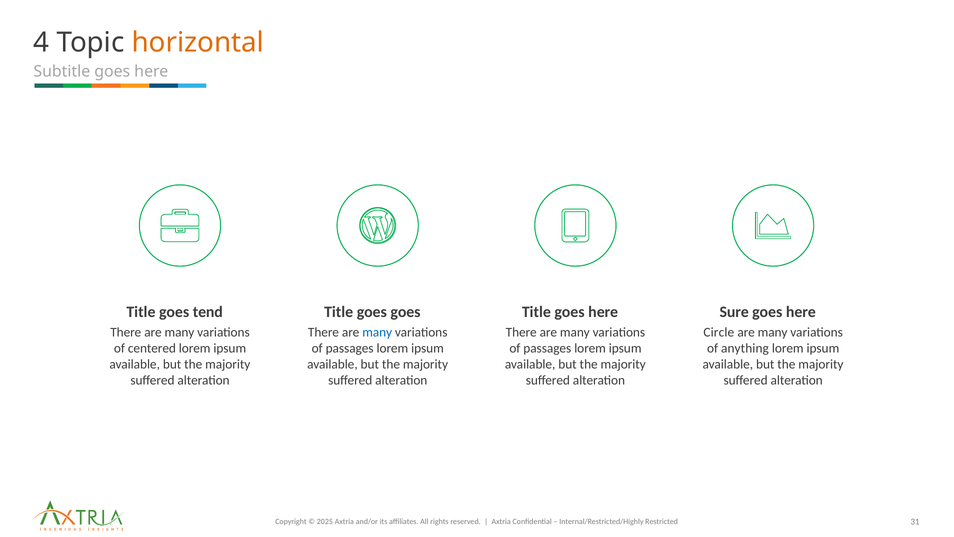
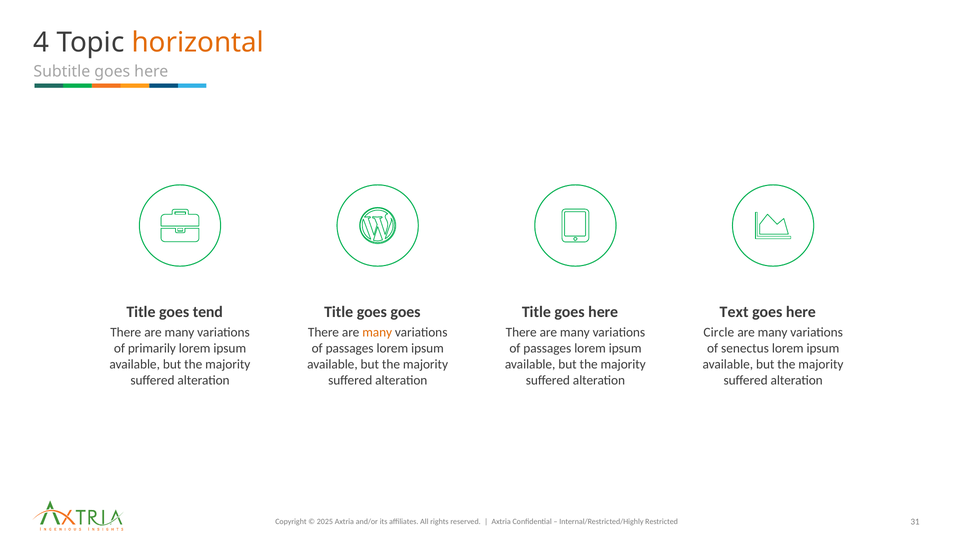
Sure: Sure -> Text (734, 312)
many colour: blue -> orange (377, 332)
centered: centered -> primarily (152, 348)
anything: anything -> senectus (745, 348)
